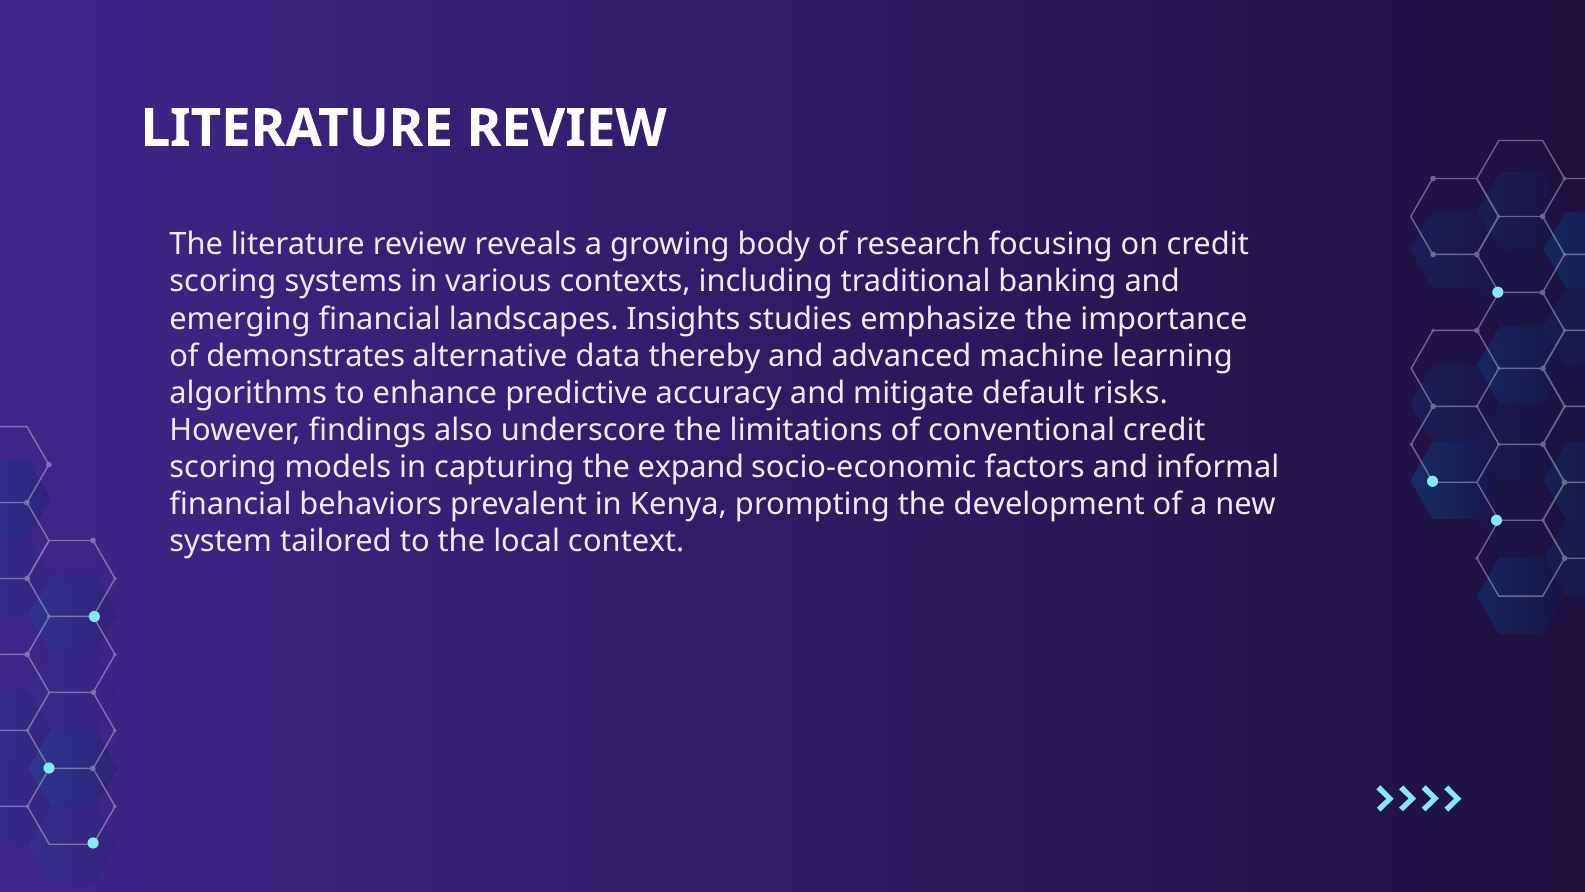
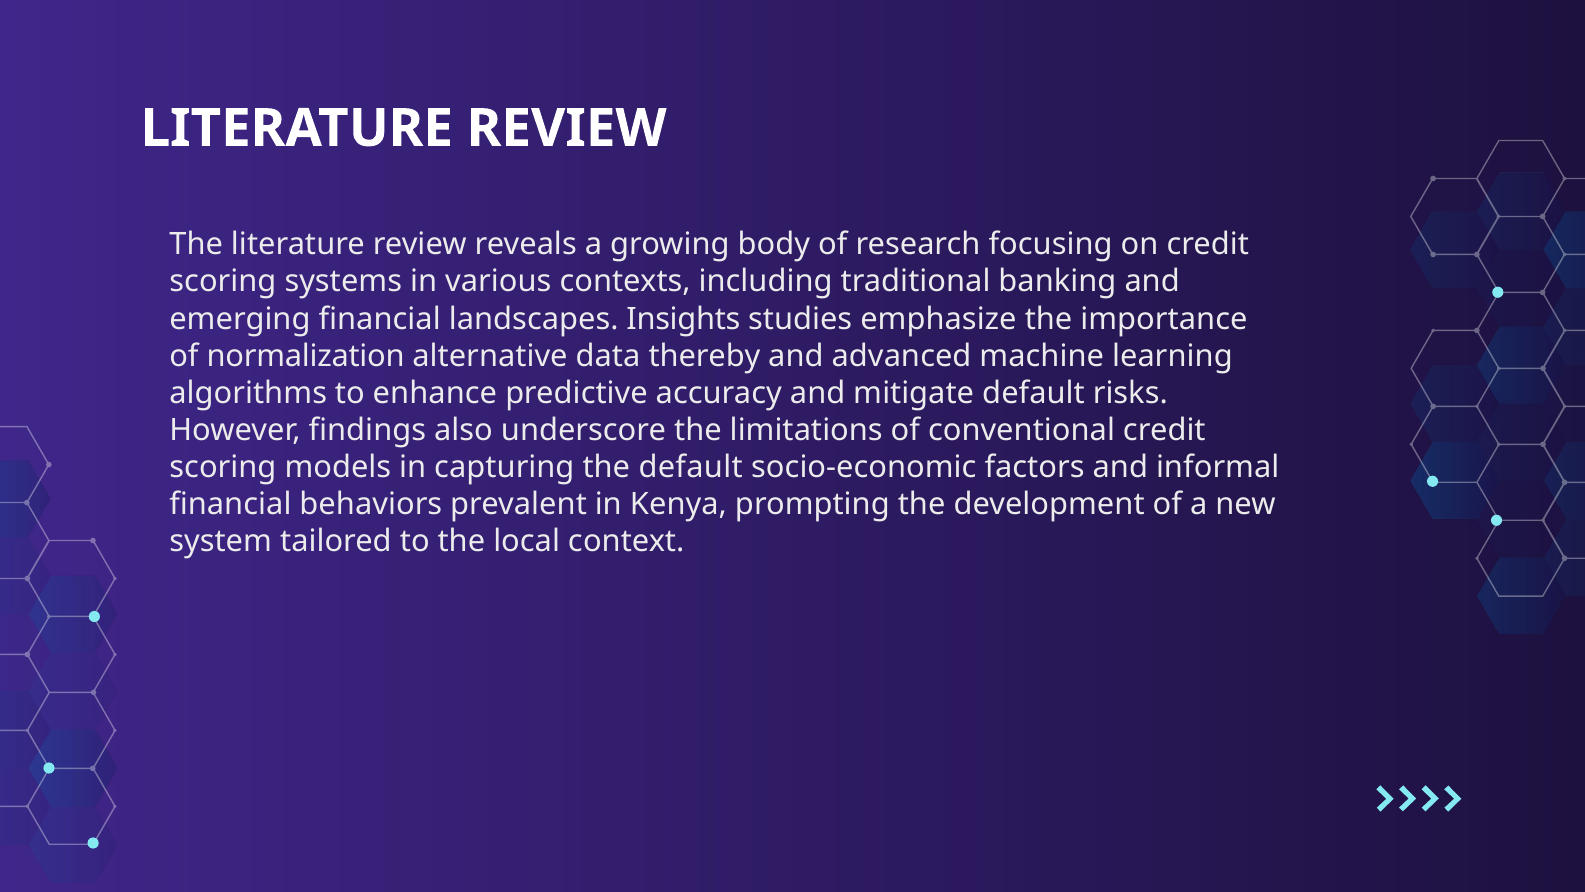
demonstrates: demonstrates -> normalization (306, 356)
the expand: expand -> default (691, 467)
